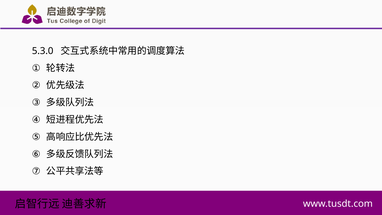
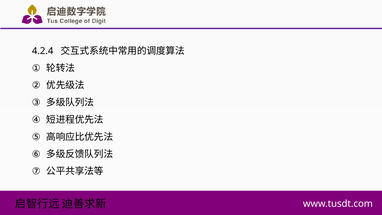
5.3.0: 5.3.0 -> 4.2.4 (43, 51)
